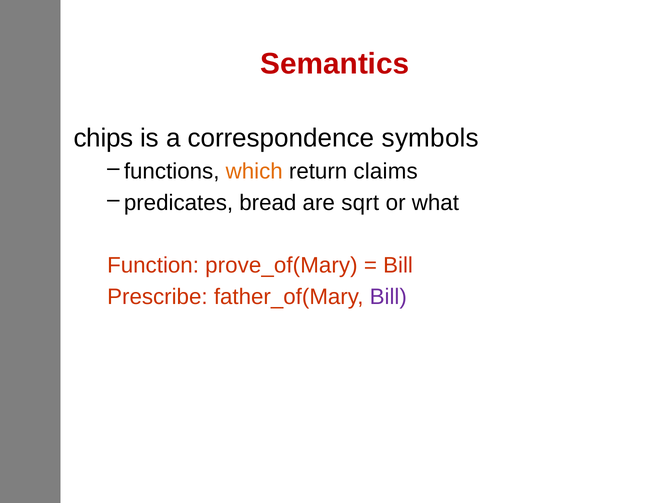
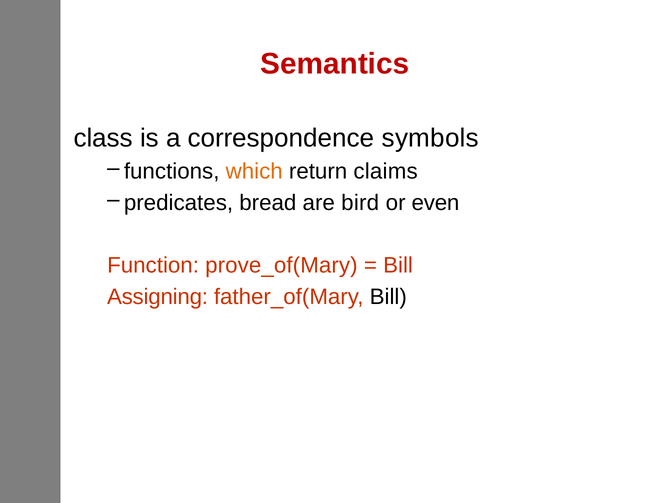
chips: chips -> class (103, 138)
sqrt: sqrt -> bird (360, 203)
what: what -> even (435, 203)
Prescribe: Prescribe -> Assigning (158, 296)
Bill colour: purple -> black (388, 296)
